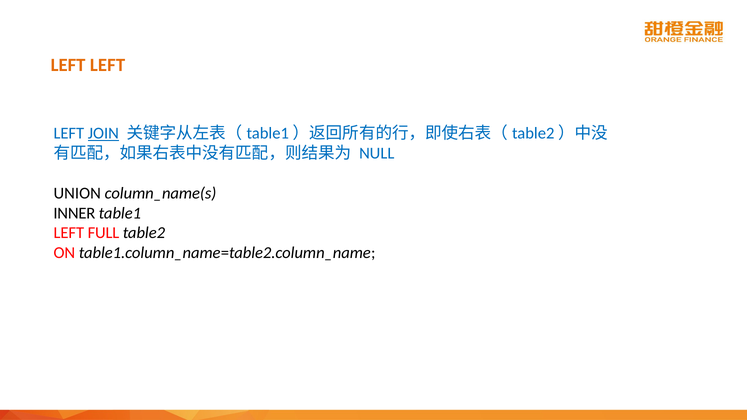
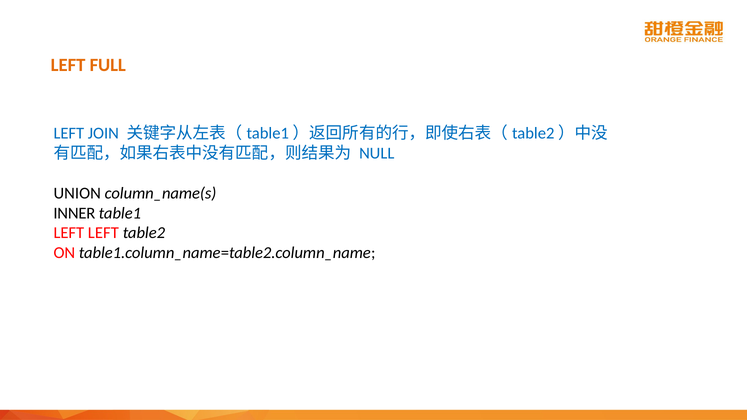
LEFT: LEFT -> FULL (108, 65)
JOIN underline: present -> none (103, 134)
LEFT FULL: FULL -> LEFT (103, 233)
